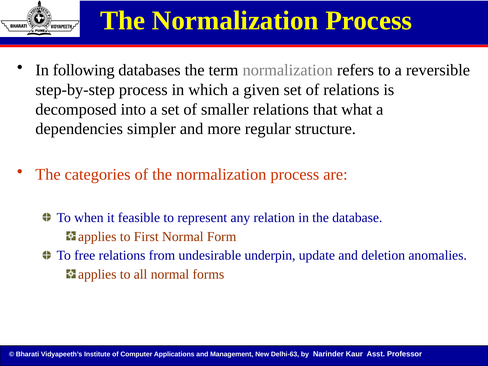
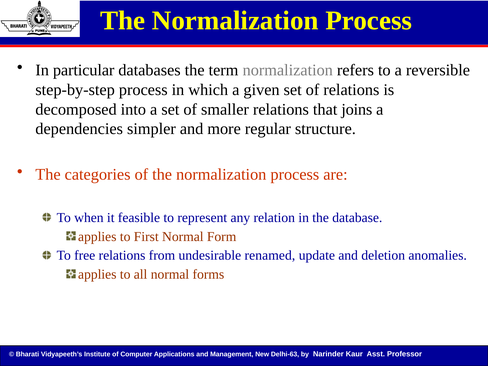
following: following -> particular (84, 70)
what: what -> joins (357, 109)
underpin: underpin -> renamed (270, 256)
